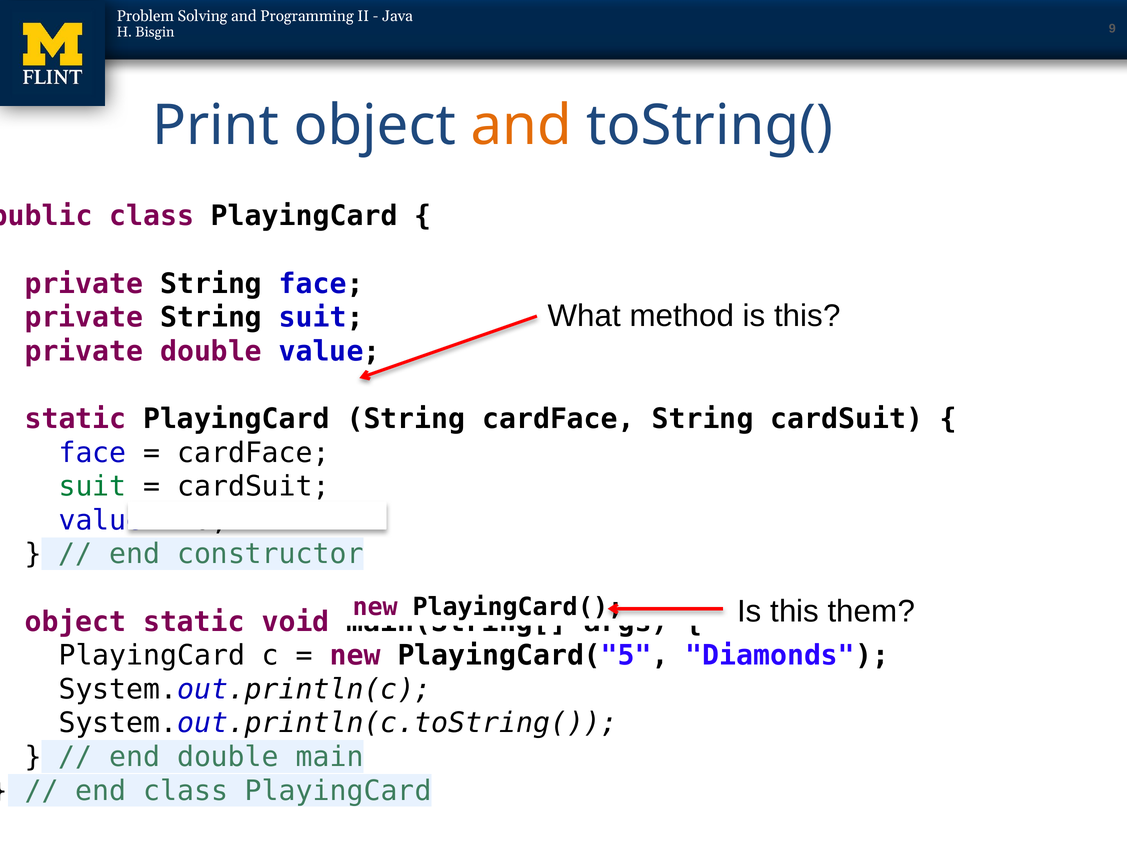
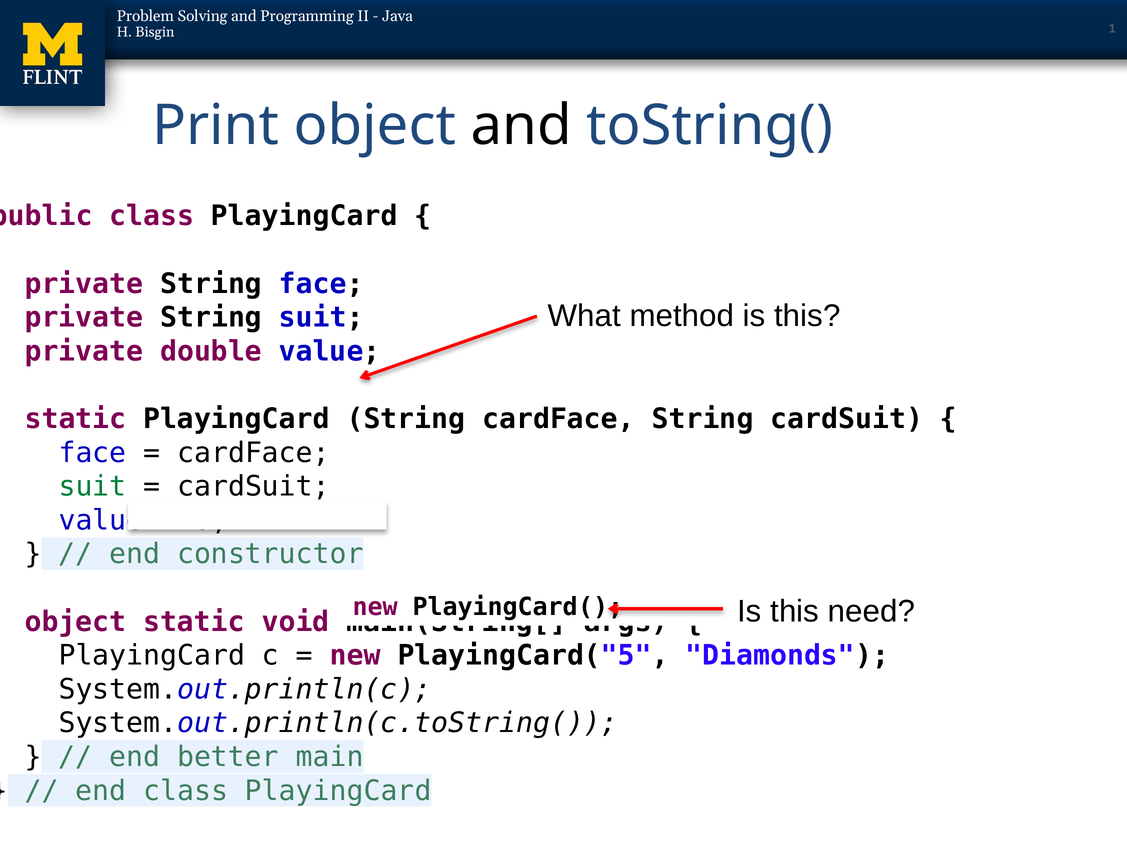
9: 9 -> 1 (1112, 29)
and colour: orange -> black (521, 126)
them: them -> need (871, 611)
end double: double -> better (228, 757)
